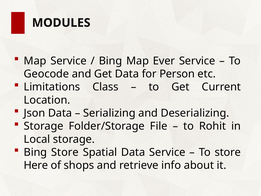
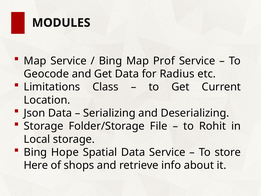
Ever: Ever -> Prof (164, 61)
Person: Person -> Radius (177, 74)
Bing Store: Store -> Hope (65, 152)
